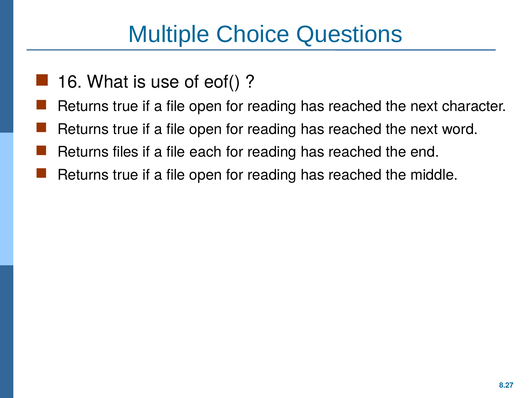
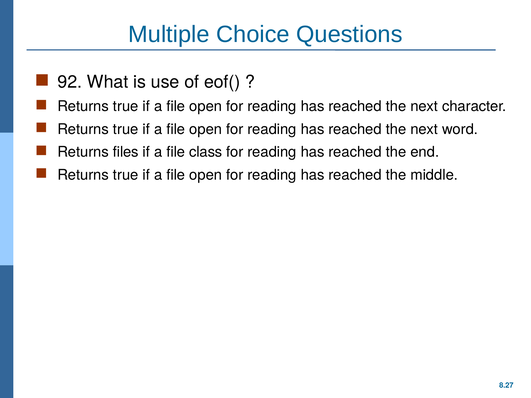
16: 16 -> 92 (70, 82)
each: each -> class (206, 152)
